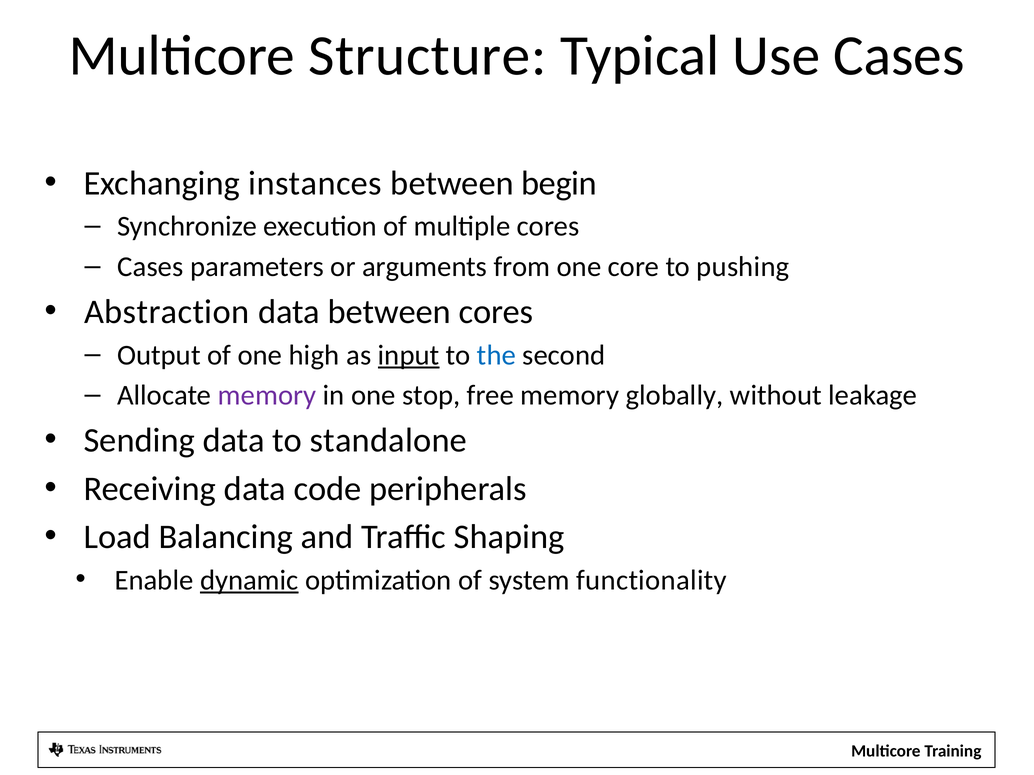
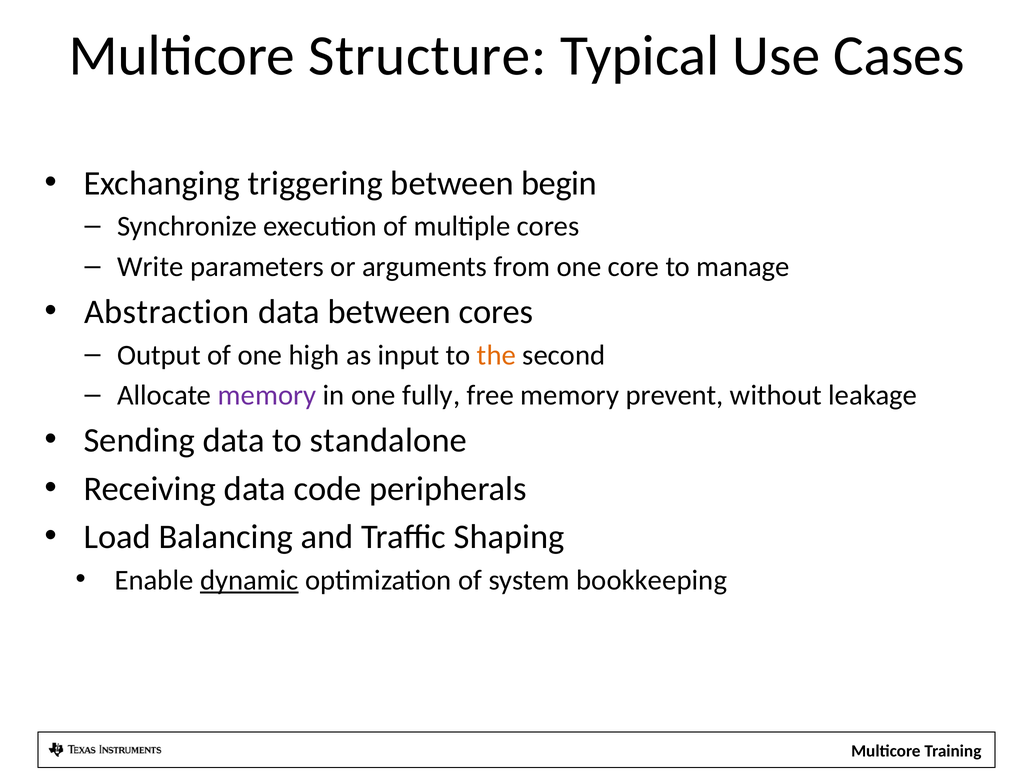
instances: instances -> triggering (315, 183)
Cases: Cases -> Write (150, 267)
pushing: pushing -> manage (743, 267)
input underline: present -> none (409, 355)
the colour: blue -> orange (496, 355)
stop: stop -> fully (431, 396)
globally: globally -> prevent (675, 396)
functionality: functionality -> bookkeeping (652, 580)
